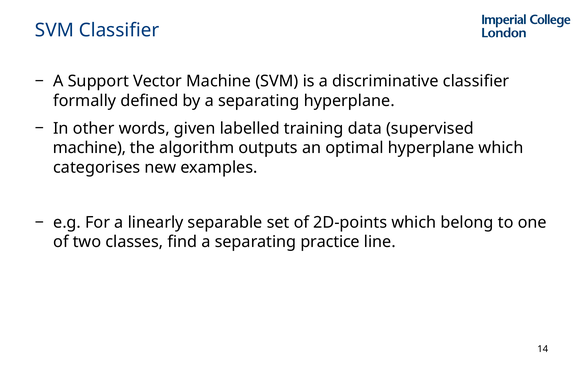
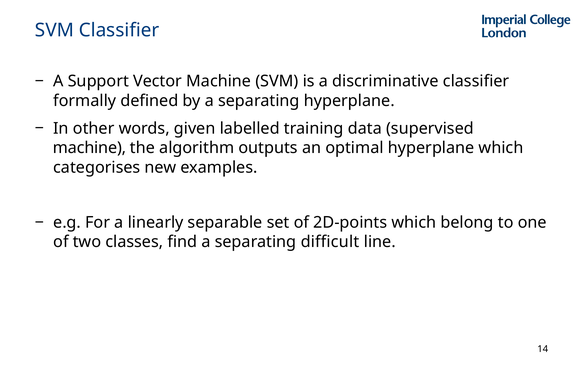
practice: practice -> difficult (330, 242)
